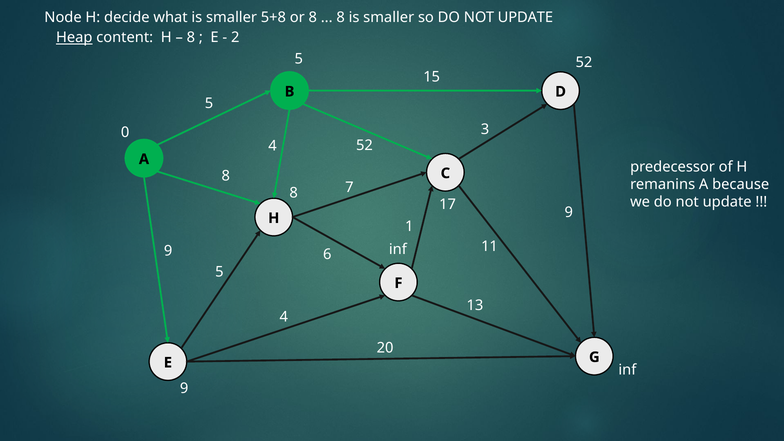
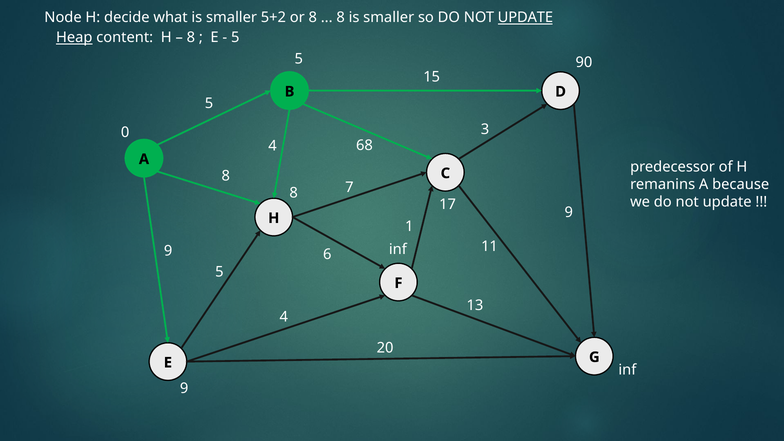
5+8: 5+8 -> 5+2 (273, 18)
UPDATE underline: none -> present (525, 18)
2: 2 -> 5 (235, 38)
5 52: 52 -> 90 (584, 63)
4 52: 52 -> 68 (364, 145)
